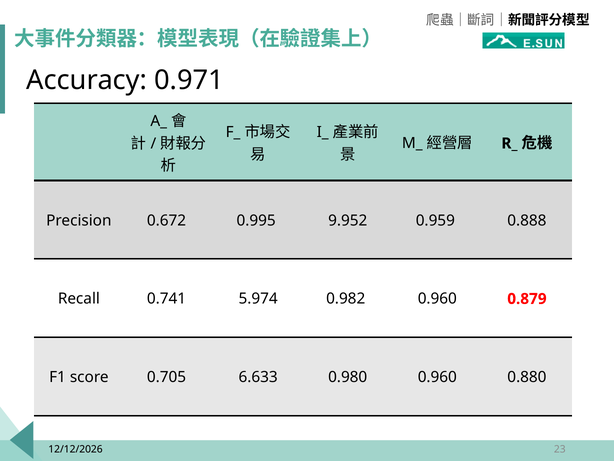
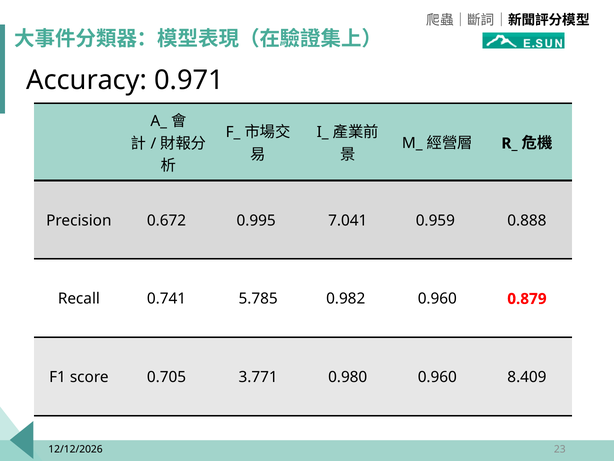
9.952: 9.952 -> 7.041 (348, 220)
5.974: 5.974 -> 5.785 (258, 299)
6.633: 6.633 -> 3.771 (258, 377)
0.880: 0.880 -> 8.409 (527, 377)
